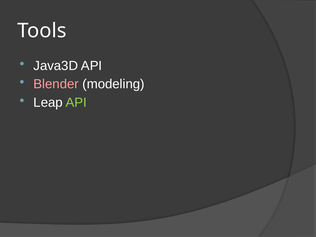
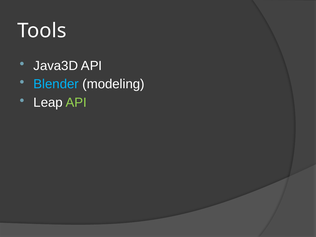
Blender colour: pink -> light blue (56, 84)
